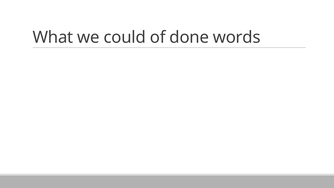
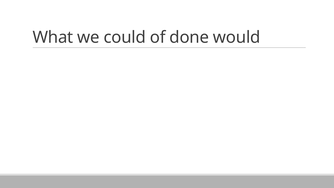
words: words -> would (237, 37)
